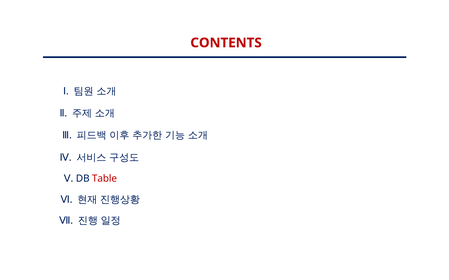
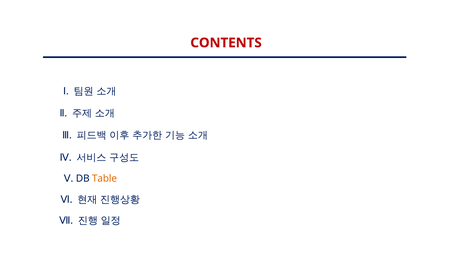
Table colour: red -> orange (104, 179)
